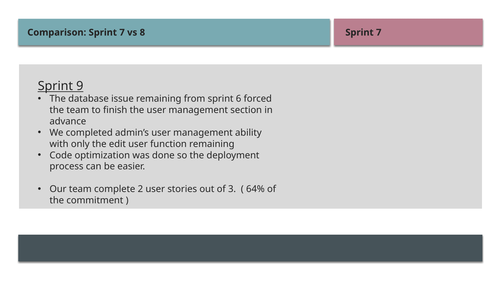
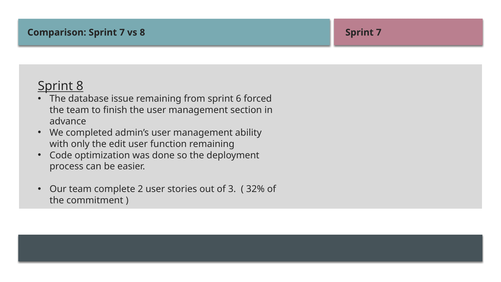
Sprint 9: 9 -> 8 (80, 86)
64%: 64% -> 32% (255, 189)
